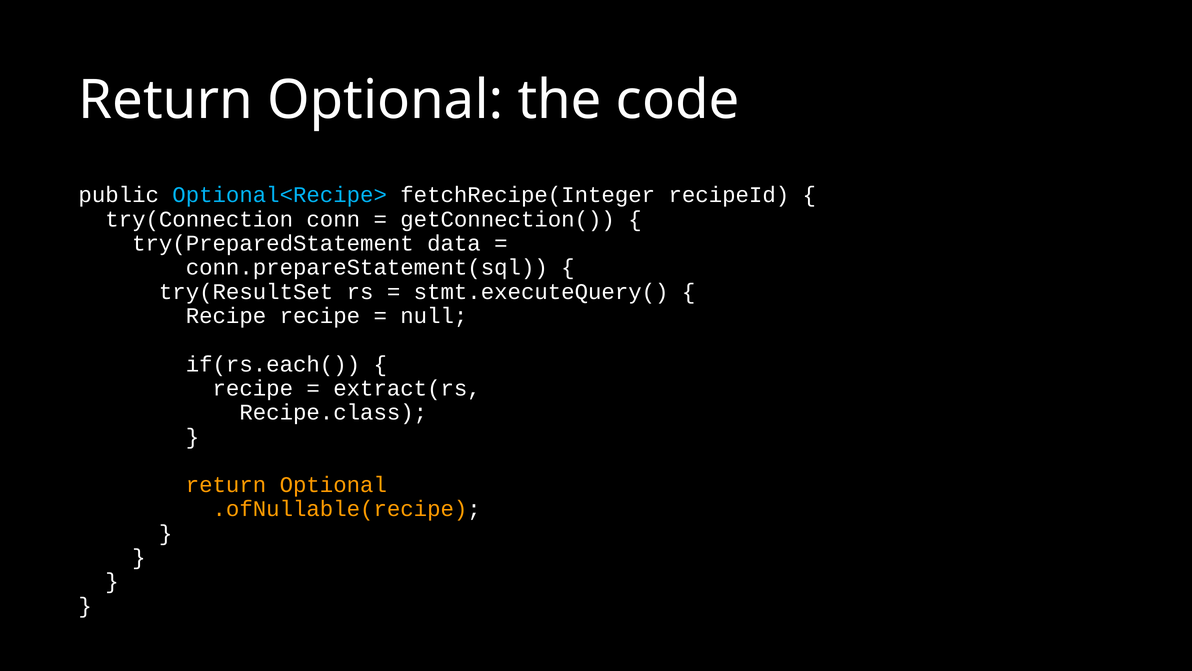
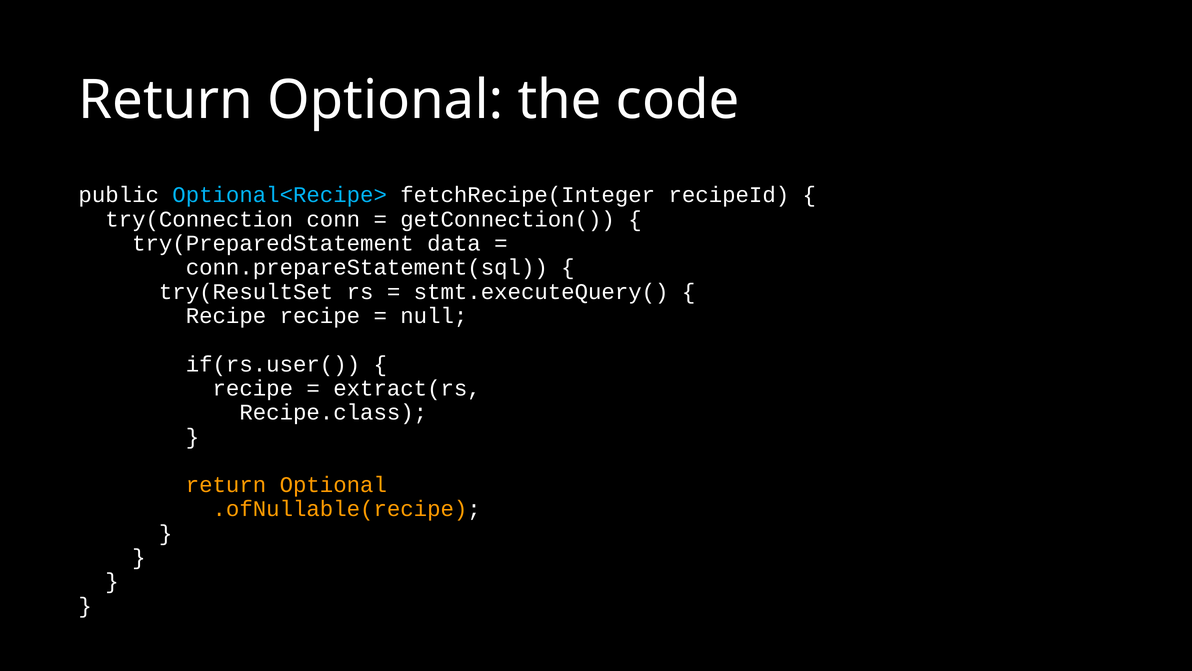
if(rs.each(: if(rs.each( -> if(rs.user( (273, 364)
